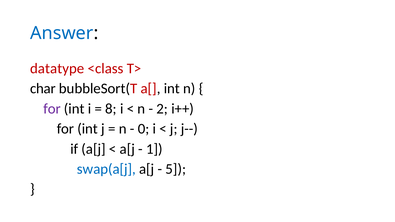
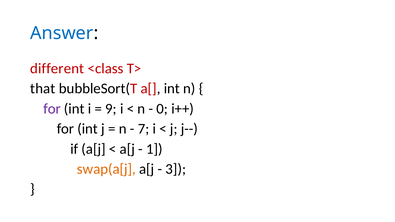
datatype: datatype -> different (57, 69)
char: char -> that (43, 89)
8: 8 -> 9 (111, 109)
2: 2 -> 0 (162, 109)
0: 0 -> 7 (143, 129)
swap(a[j colour: blue -> orange (106, 169)
5: 5 -> 3 (176, 169)
